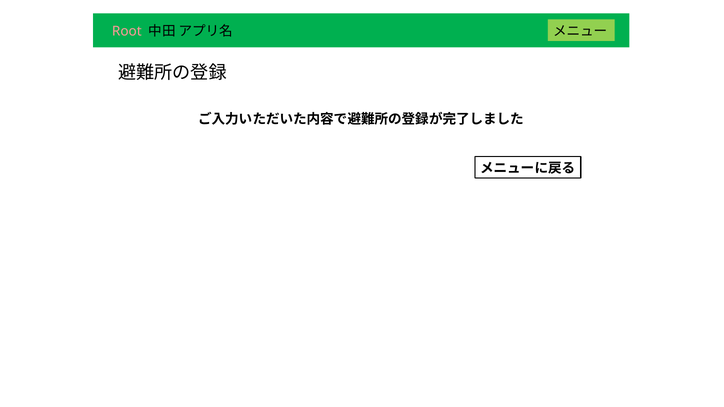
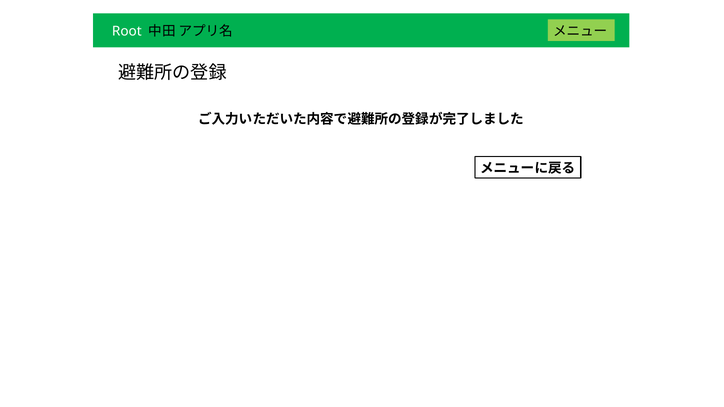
Root colour: pink -> white (127, 31)
